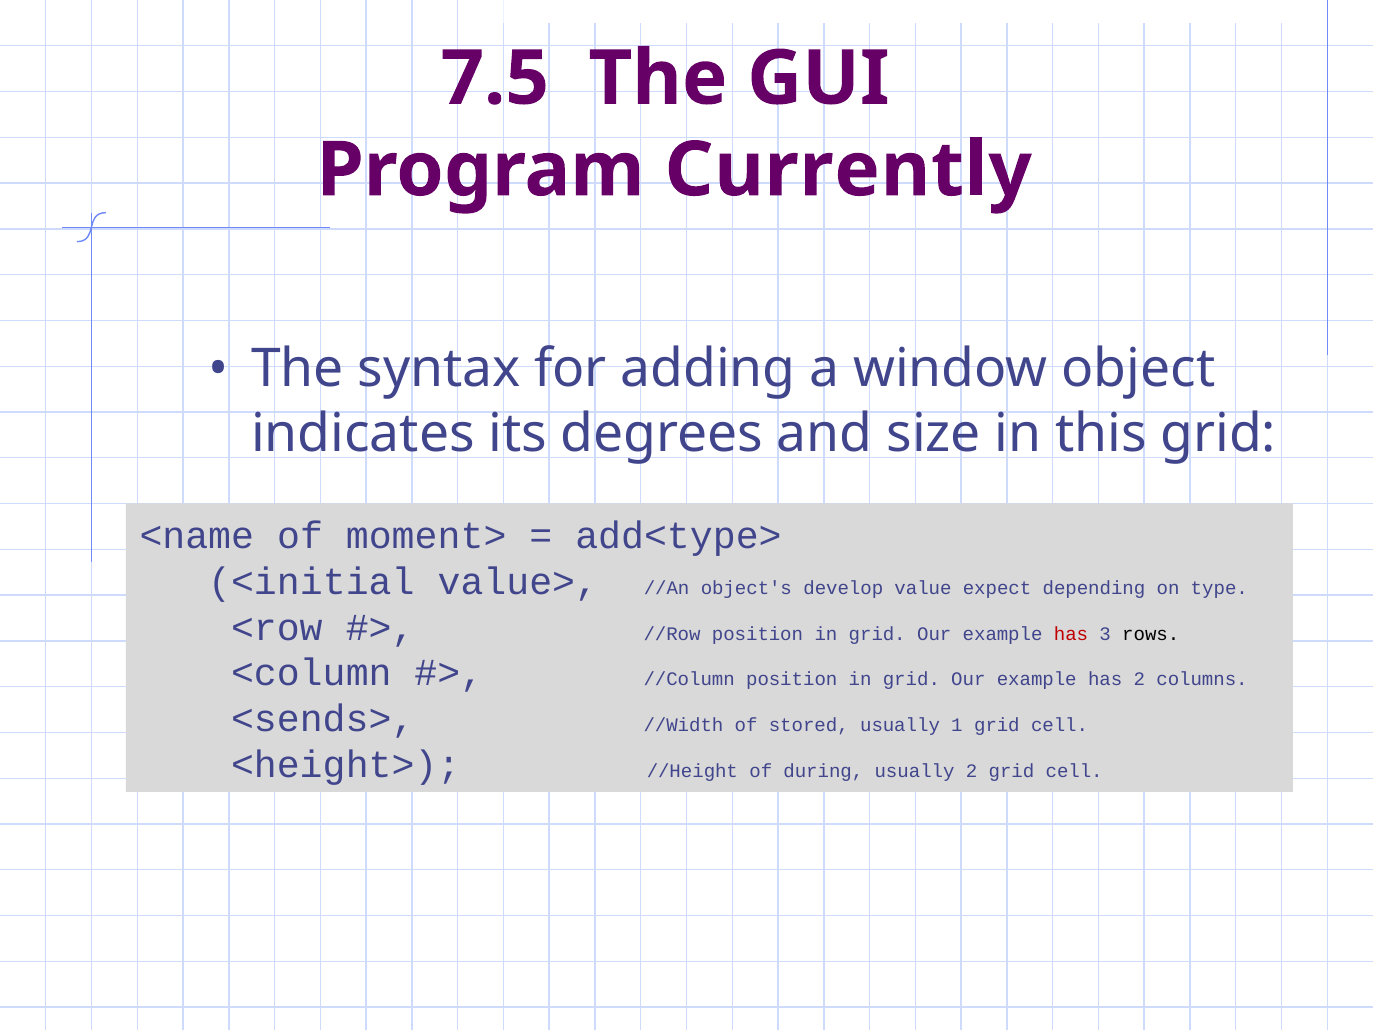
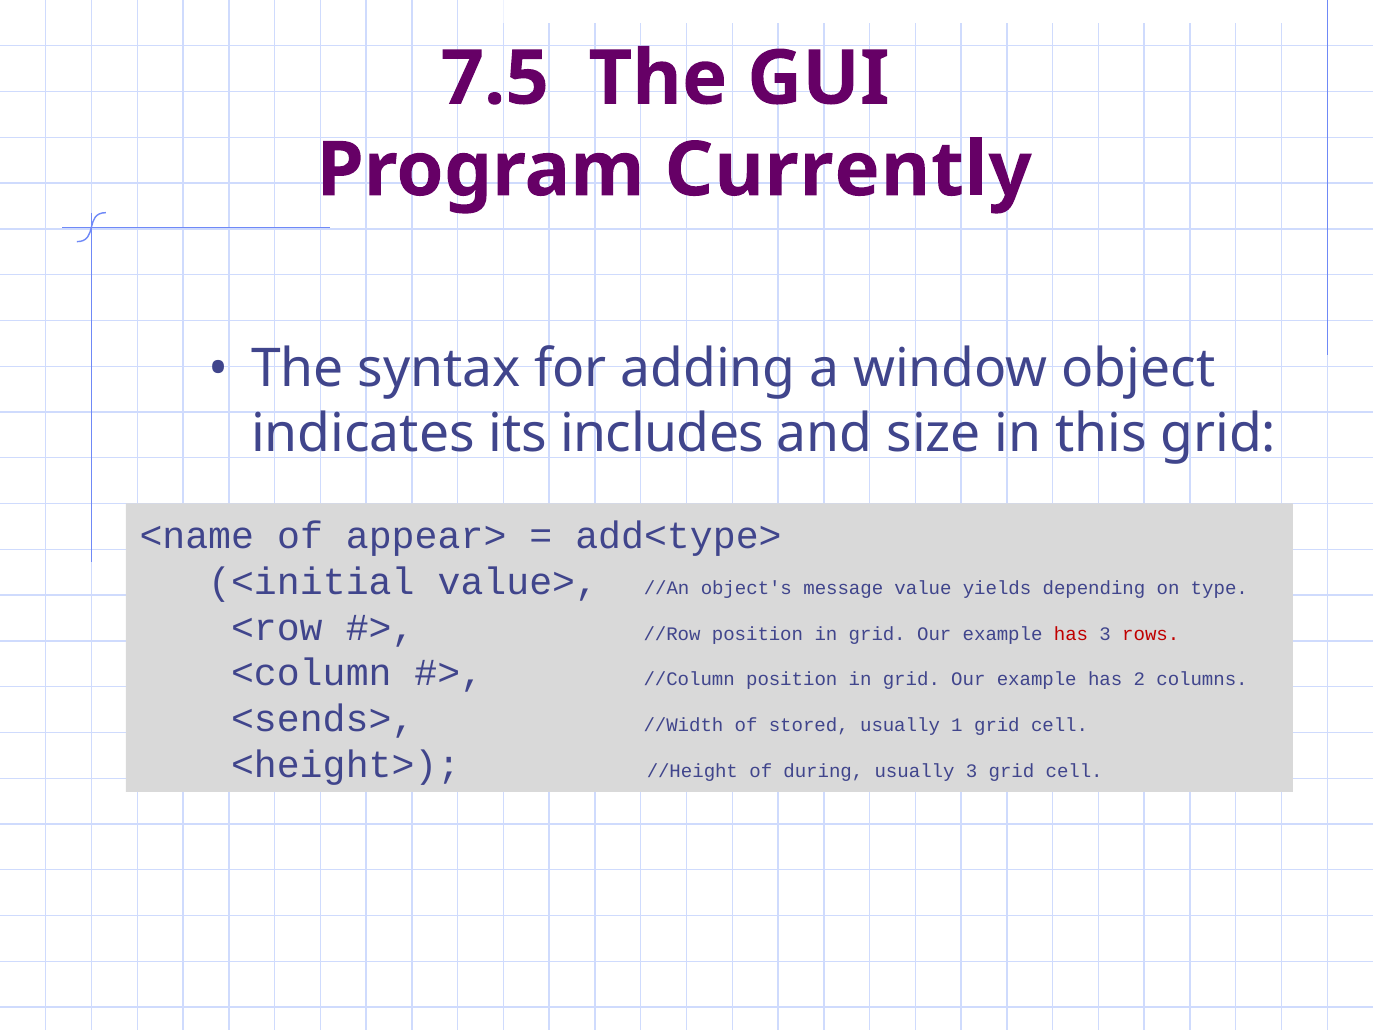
degrees: degrees -> includes (662, 433)
moment>: moment> -> appear> (426, 536)
develop: develop -> message (843, 588)
expect: expect -> yields (997, 588)
rows colour: black -> red (1151, 634)
usually 2: 2 -> 3 (972, 771)
